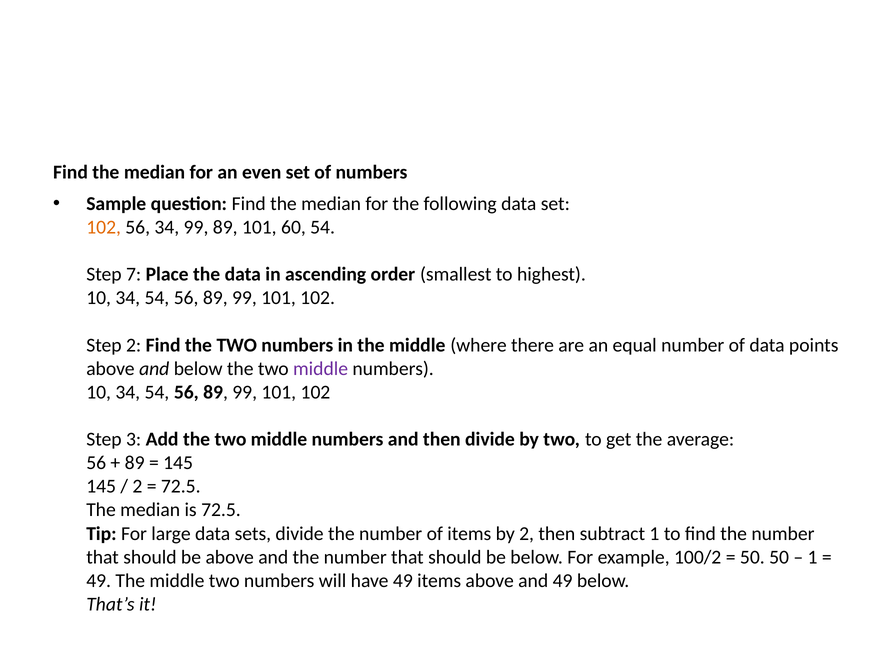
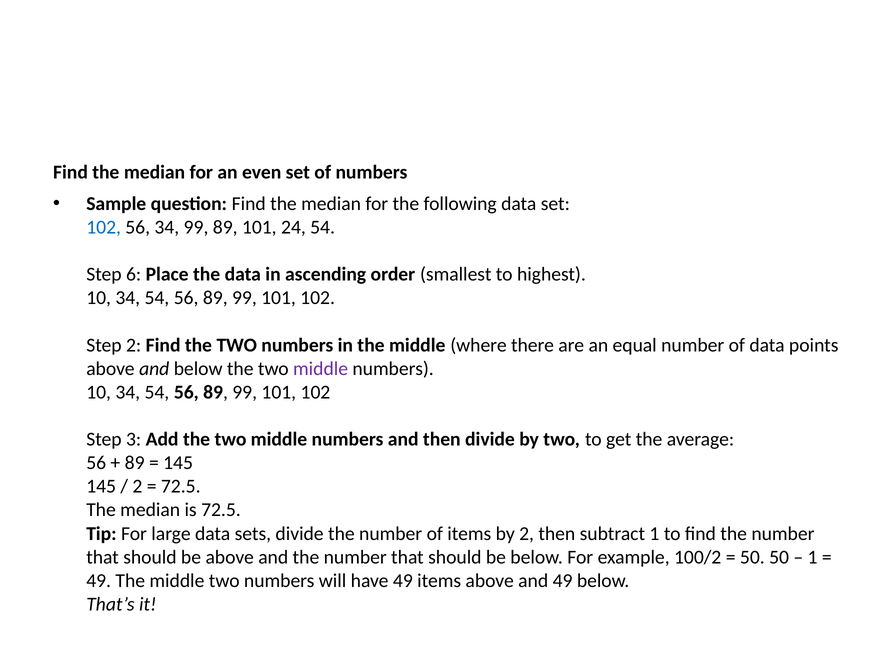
102 colour: orange -> blue (104, 228)
60: 60 -> 24 (293, 228)
7: 7 -> 6 (134, 275)
